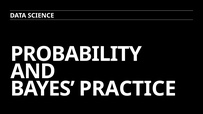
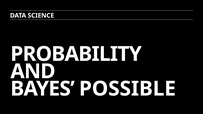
PRACTICE: PRACTICE -> POSSIBLE (127, 89)
